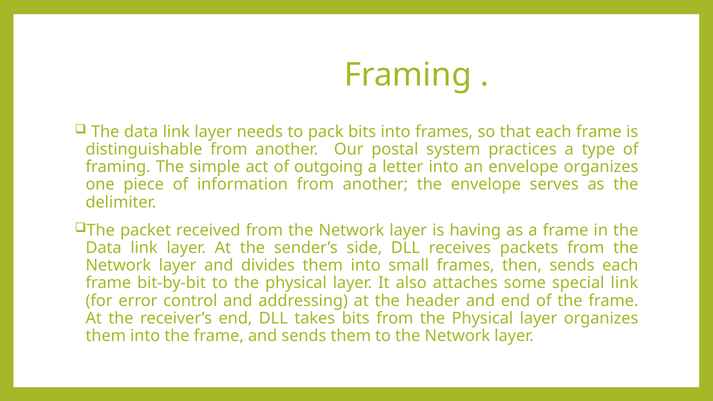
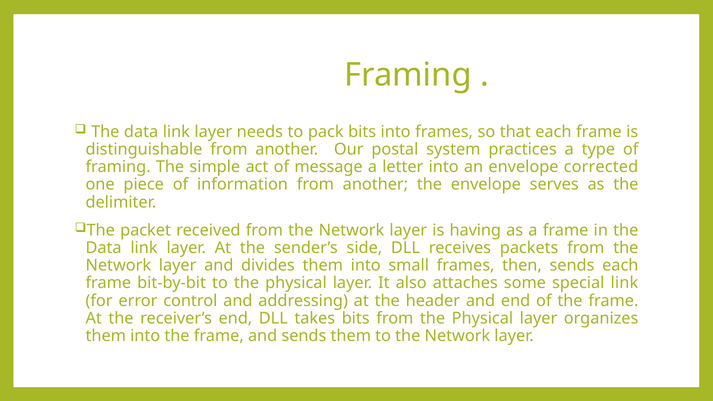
outgoing: outgoing -> message (329, 167)
envelope organizes: organizes -> corrected (601, 167)
